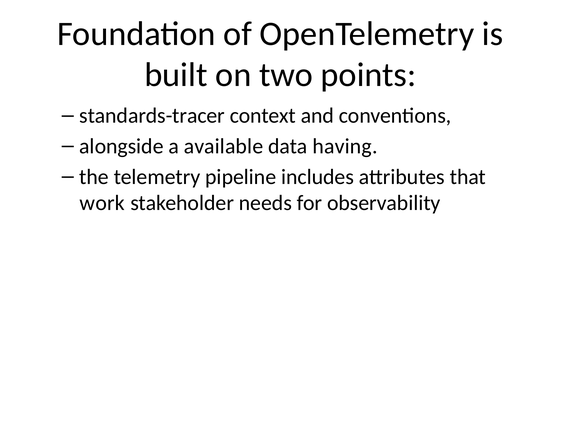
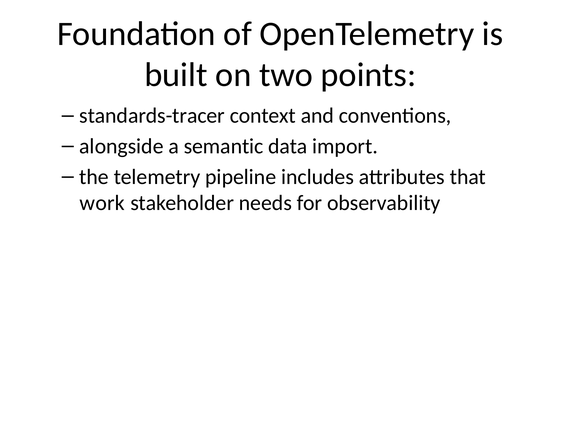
available: available -> semantic (224, 146)
having: having -> import (345, 146)
